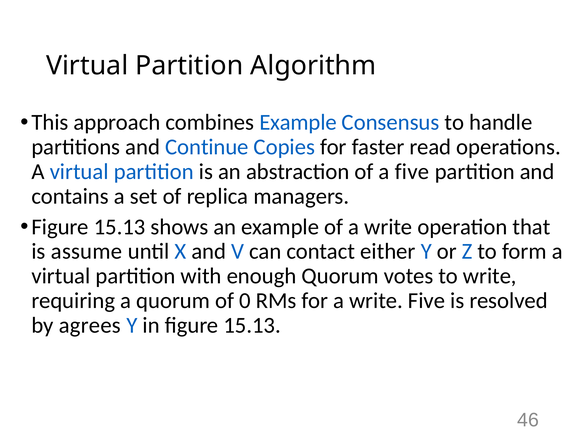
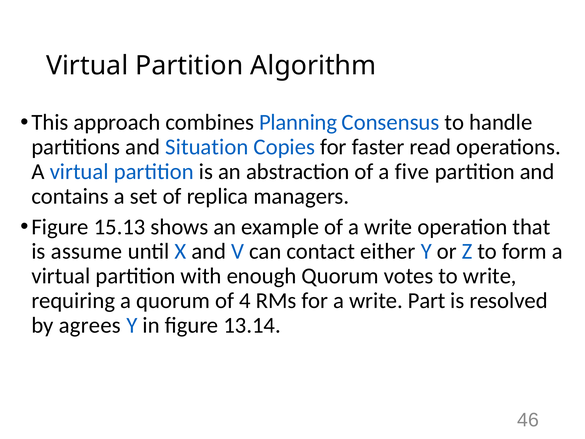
combines Example: Example -> Planning (298, 122)
Continue: Continue -> Situation (207, 147)
0: 0 -> 4 (245, 300)
write Five: Five -> Part (427, 300)
in figure 15.13: 15.13 -> 13.14 (252, 325)
